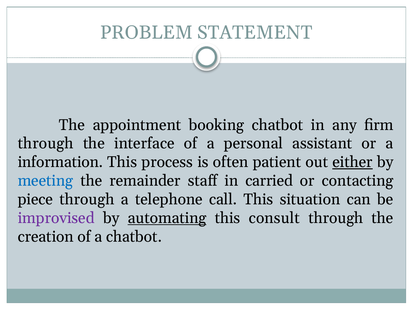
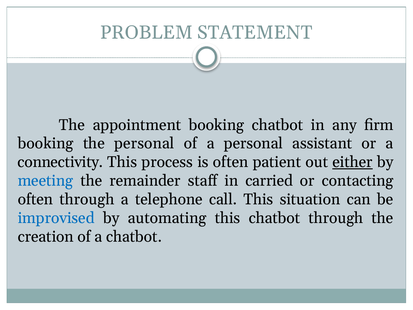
through: through -> booking (46, 143)
the interface: interface -> personal (144, 143)
information: information -> connectivity (60, 162)
piece: piece -> often (35, 199)
improvised colour: purple -> blue (56, 218)
automating underline: present -> none (167, 218)
this consult: consult -> chatbot (274, 218)
